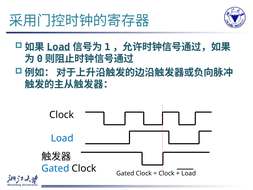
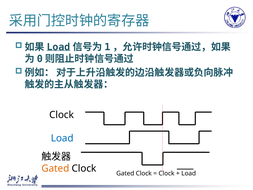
Gated colour: blue -> orange (55, 168)
